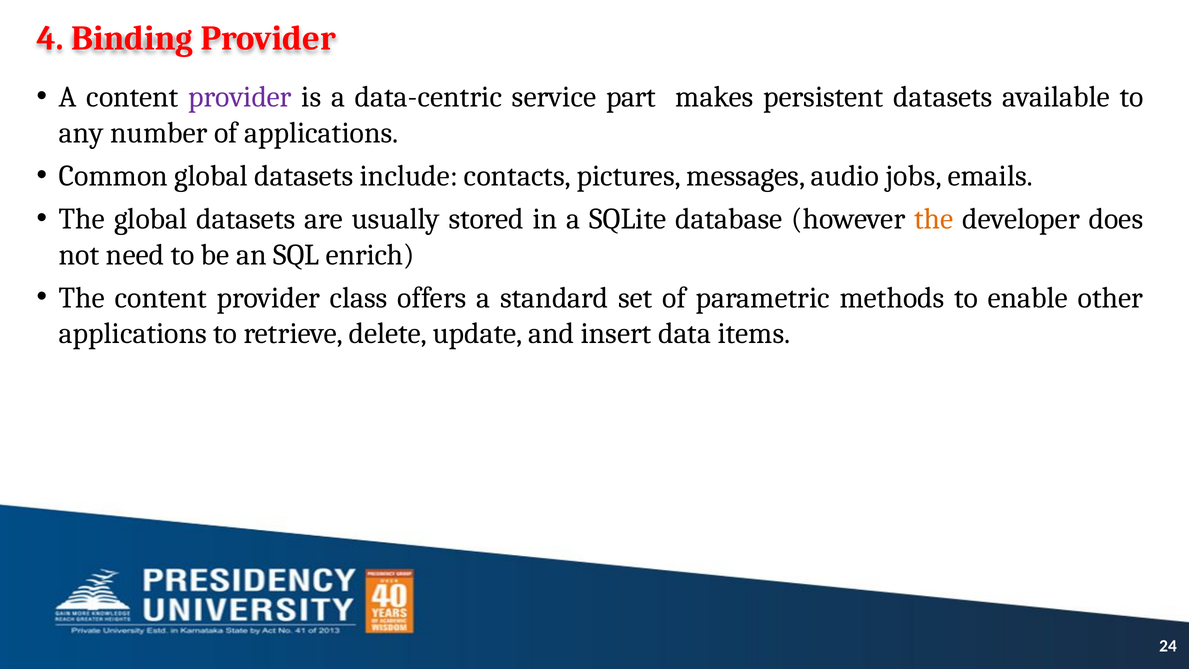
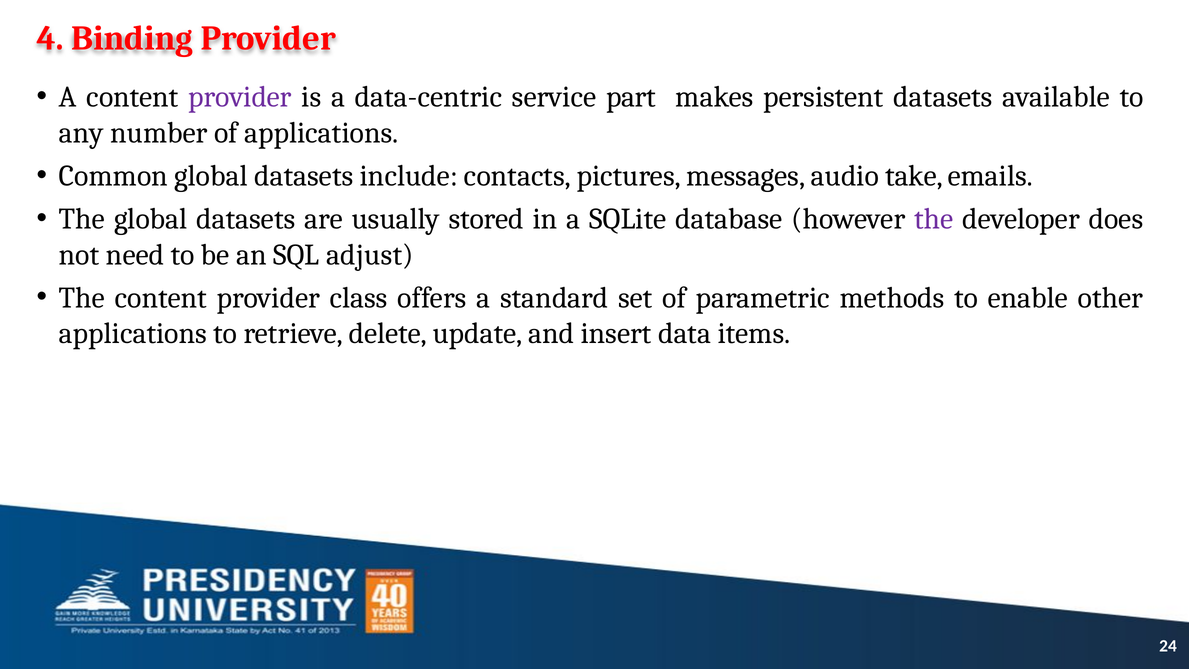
jobs: jobs -> take (914, 176)
the colour: orange -> purple (934, 219)
enrich: enrich -> adjust (370, 255)
